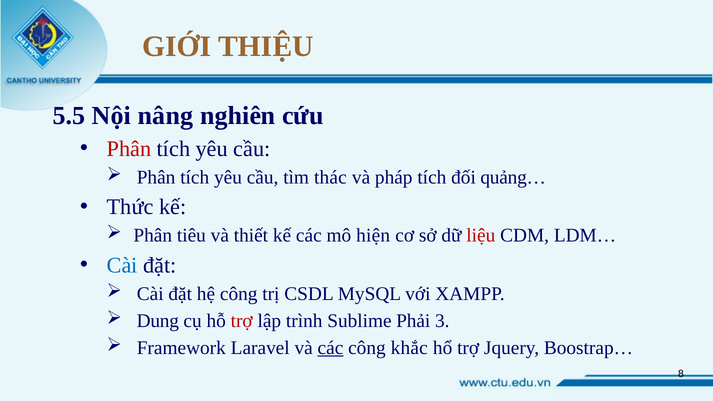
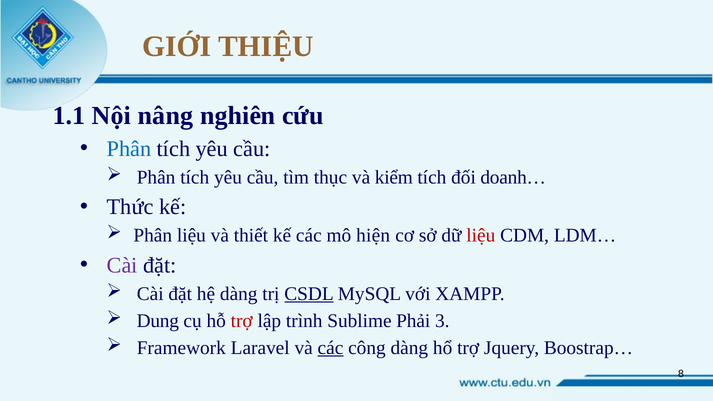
5.5: 5.5 -> 1.1 (69, 116)
Phân colour: red -> blue (129, 149)
thác: thác -> thục (330, 177)
pháp: pháp -> kiểm (394, 177)
quảng…: quảng… -> doanh… (513, 177)
Phân tiêu: tiêu -> liệu (191, 236)
Cài colour: blue -> purple (122, 265)
hệ công: công -> dàng (239, 294)
CSDL underline: none -> present (309, 294)
công khắc: khắc -> dàng (409, 348)
